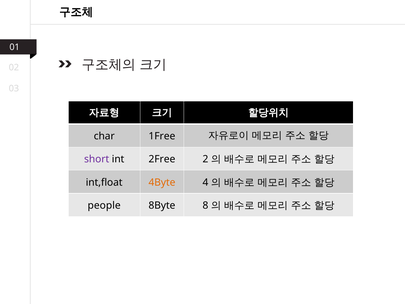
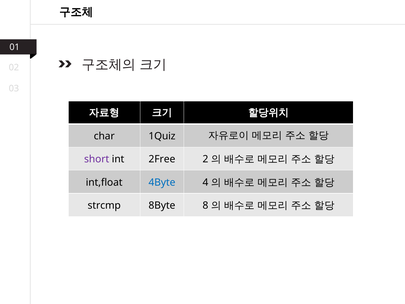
1Free: 1Free -> 1Quiz (162, 136)
4Byte colour: orange -> blue (162, 182)
people: people -> strcmp (104, 205)
